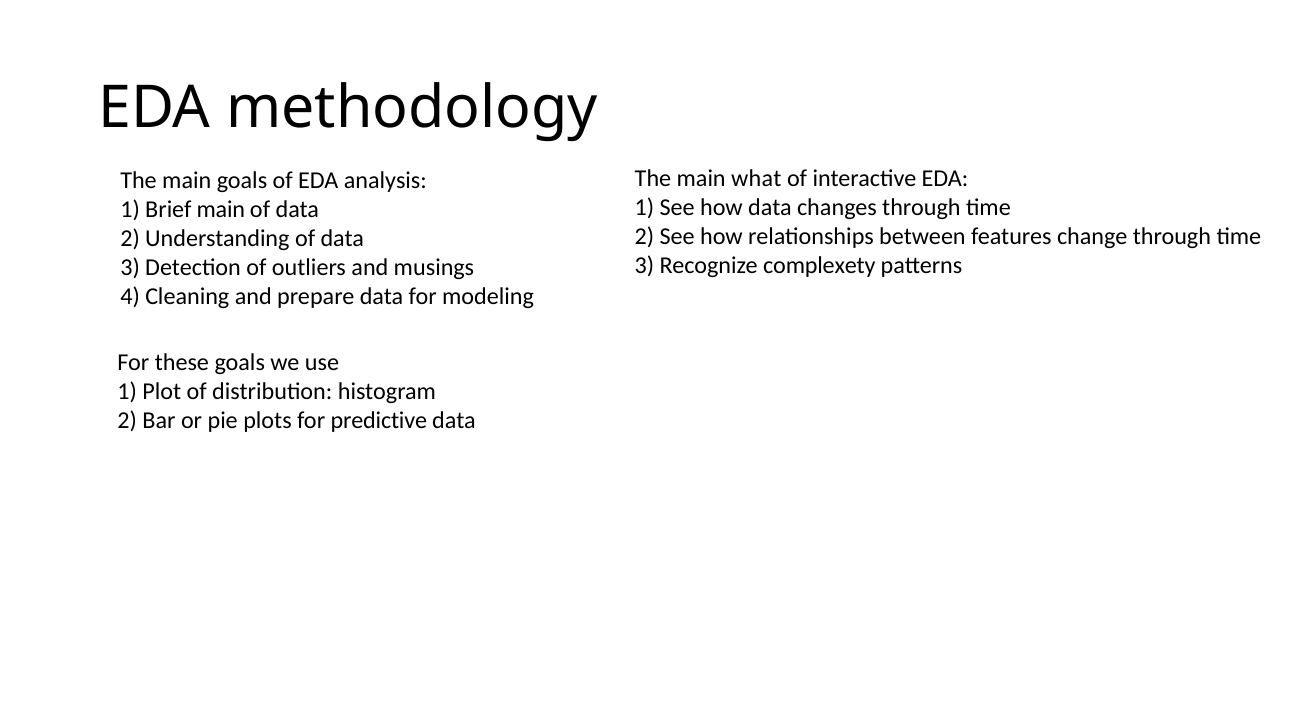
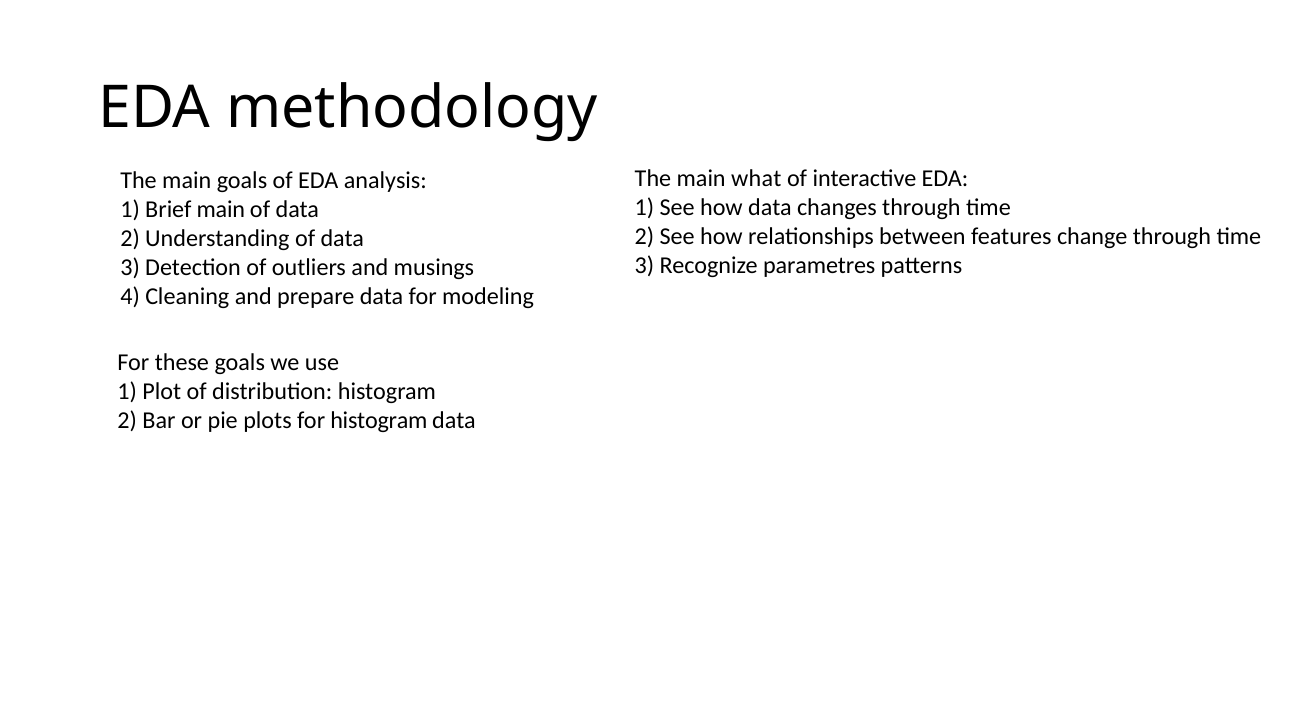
complexety: complexety -> parametres (819, 265)
for predictive: predictive -> histogram (379, 420)
